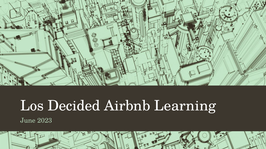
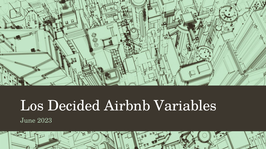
Learning: Learning -> Variables (185, 106)
